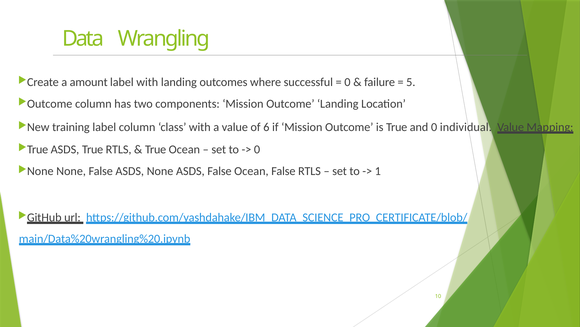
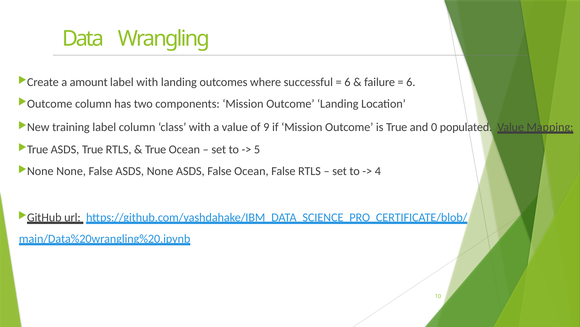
0: 0 -> 6 (347, 82)
5: 5 -> 6 (411, 82)
6: 6 -> 9 (266, 127)
individual: individual -> populated (466, 127)
0: 0 -> 5 (257, 149)
1: 1 -> 4 (378, 171)
